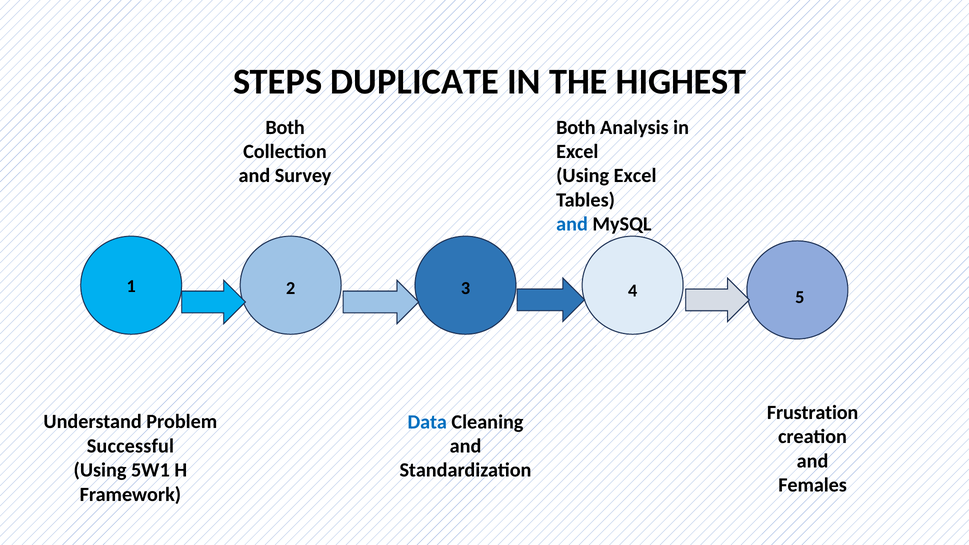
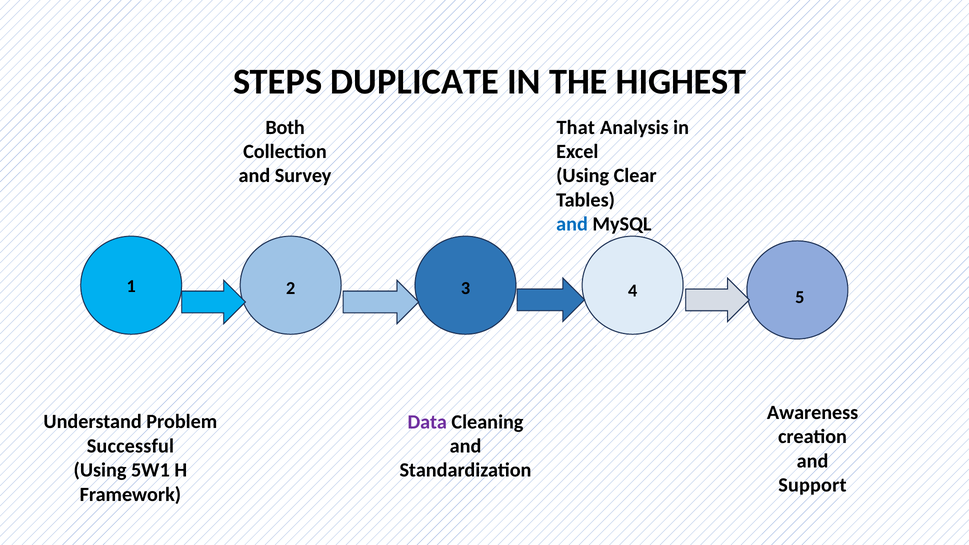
Both: Both -> That (576, 127)
Using Excel: Excel -> Clear (635, 176)
Frustration: Frustration -> Awareness (813, 413)
Data colour: blue -> purple (427, 422)
Females: Females -> Support (812, 485)
